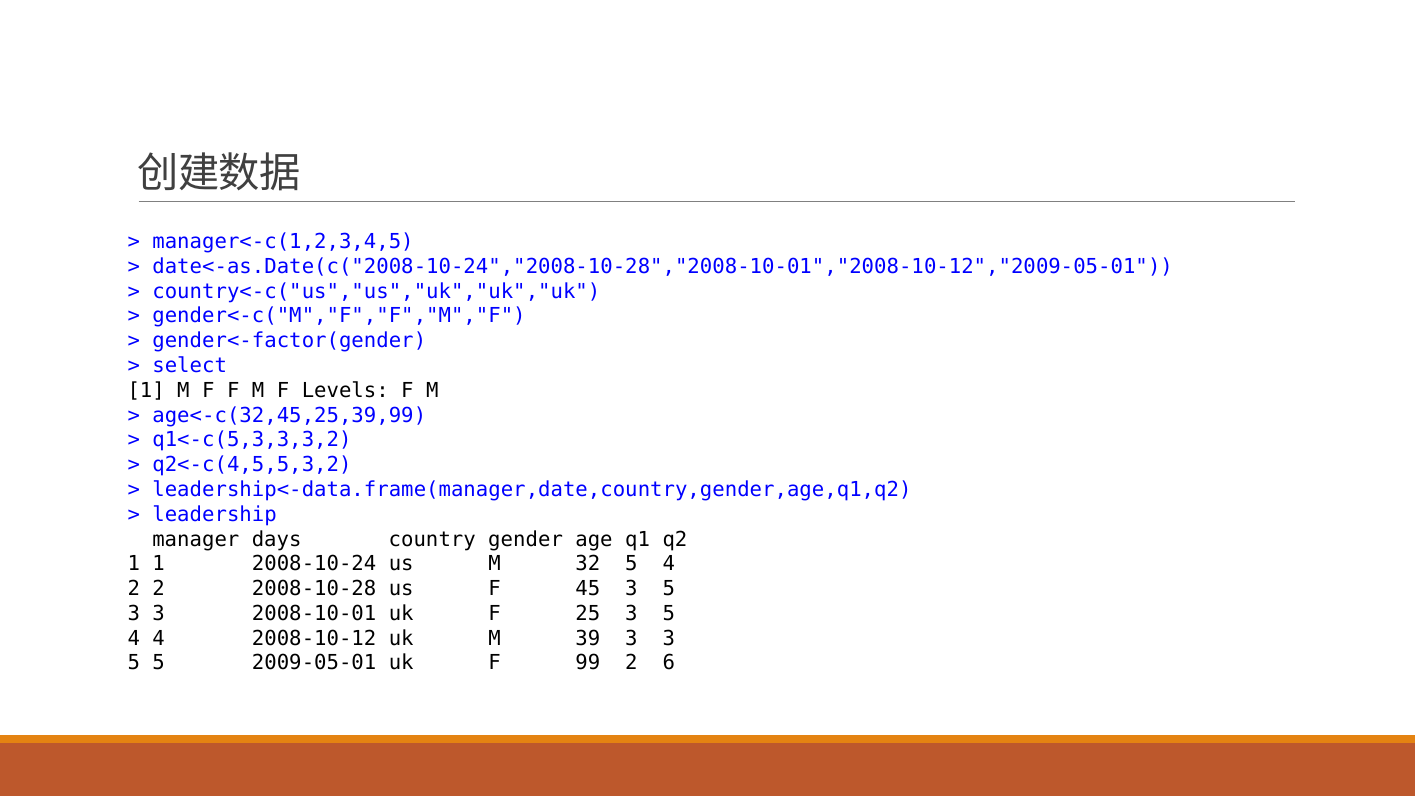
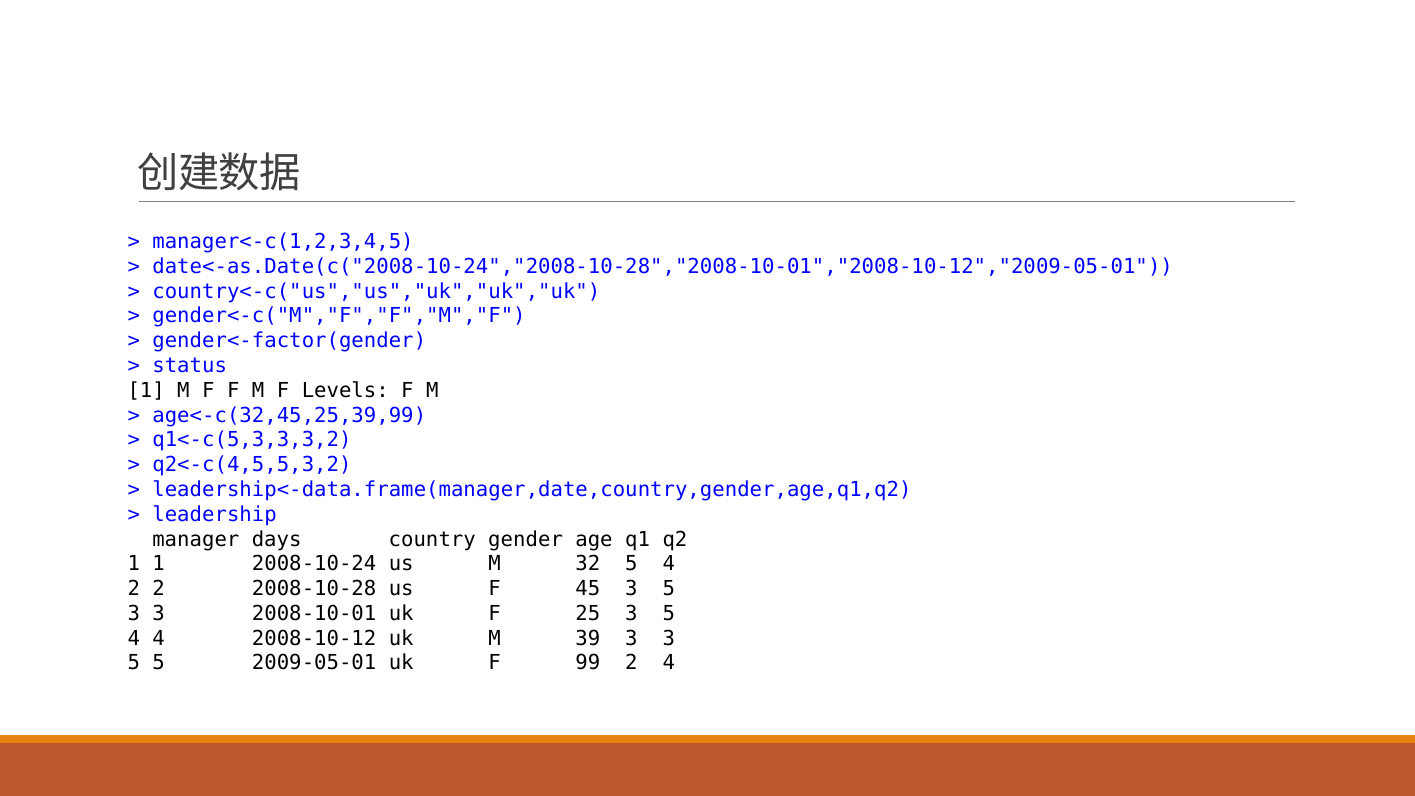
select: select -> status (190, 366)
2 6: 6 -> 4 (669, 663)
